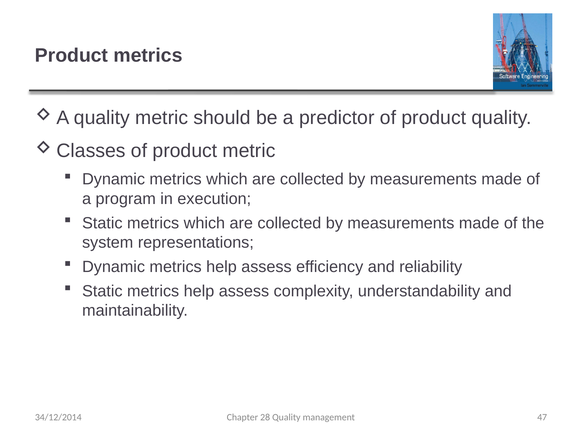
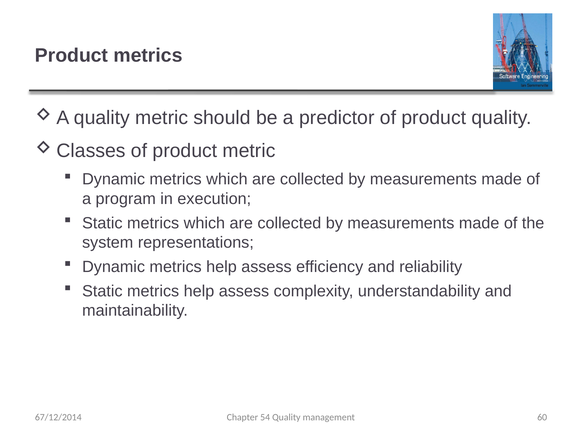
28: 28 -> 54 (265, 417)
47: 47 -> 60 (542, 417)
34/12/2014: 34/12/2014 -> 67/12/2014 (58, 417)
